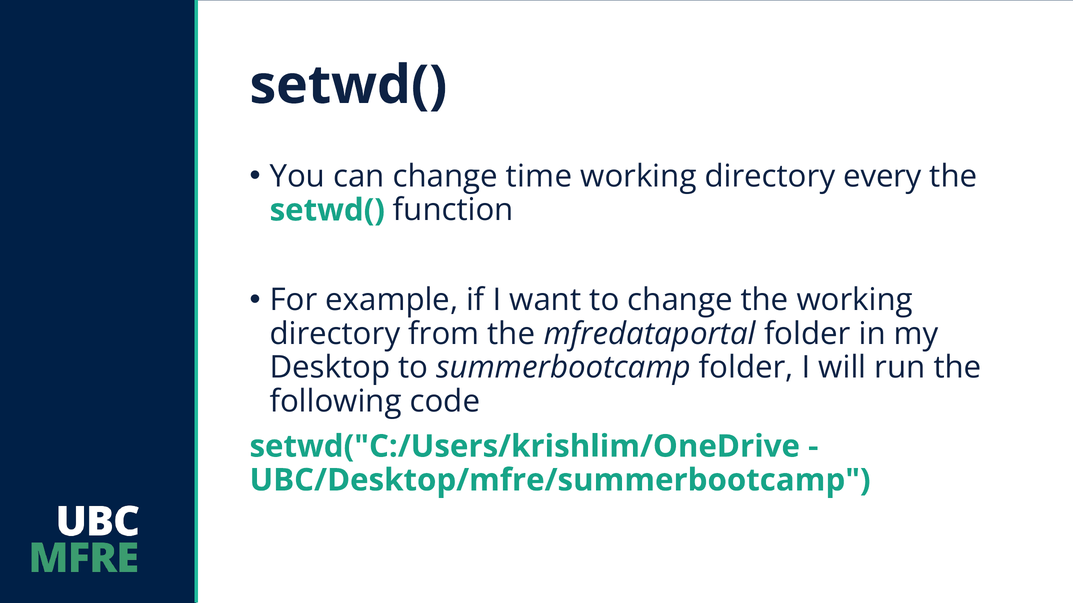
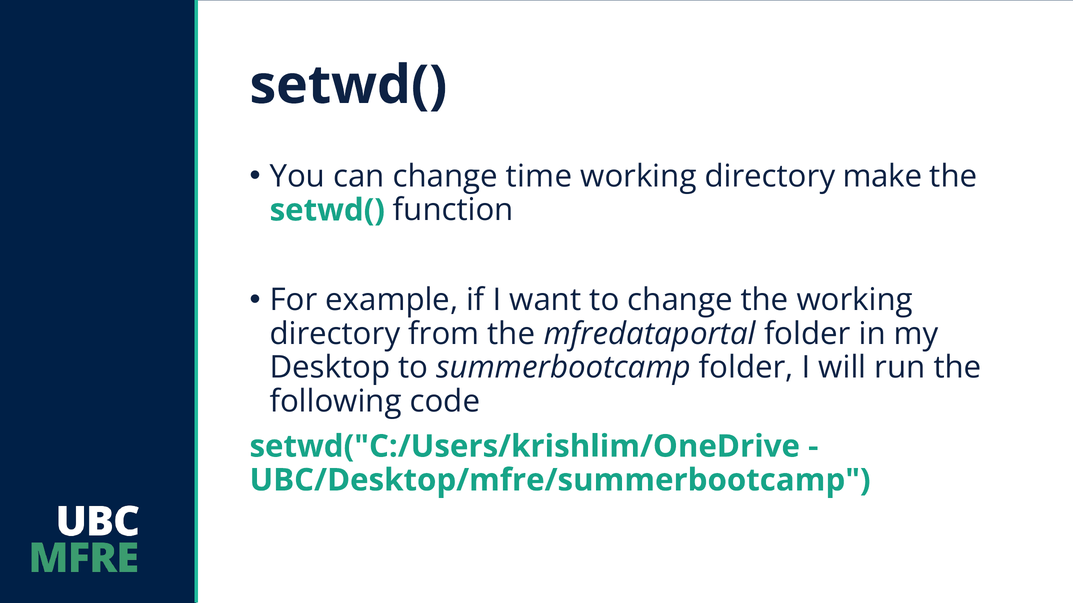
every: every -> make (882, 177)
